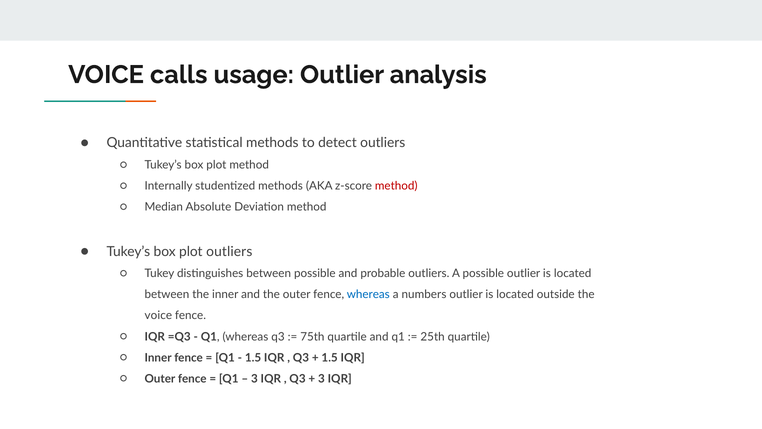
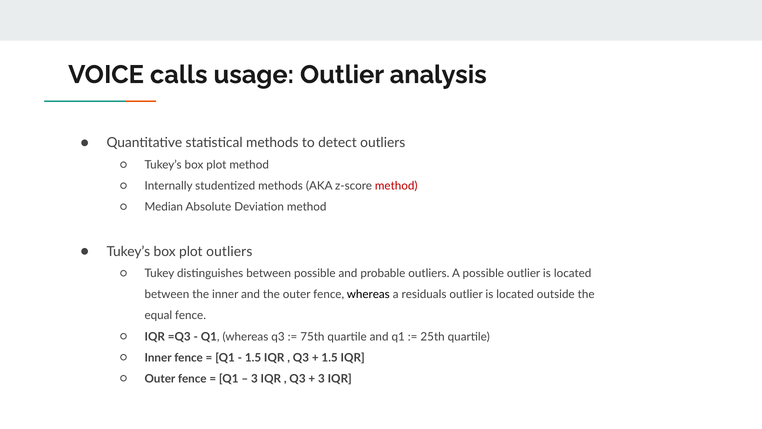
whereas colour: blue -> black (368, 294)
numbers: numbers -> residuals (424, 294)
voice: voice -> equal (158, 315)
